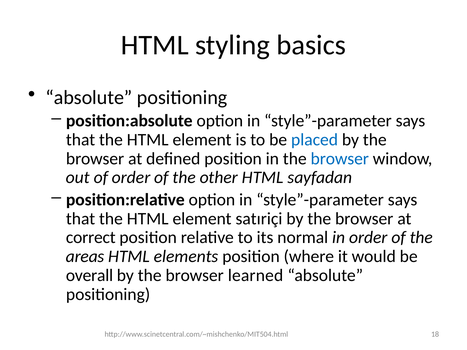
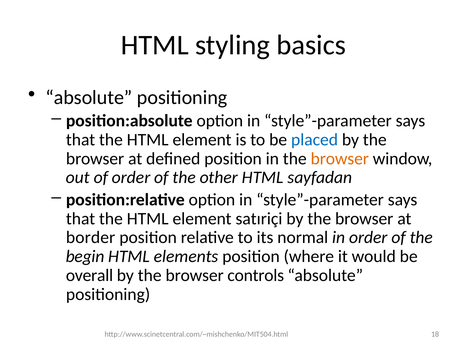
browser colour: blue -> orange (340, 159)
correct: correct -> border (91, 238)
areas: areas -> begin (85, 257)
learned: learned -> controls (256, 276)
